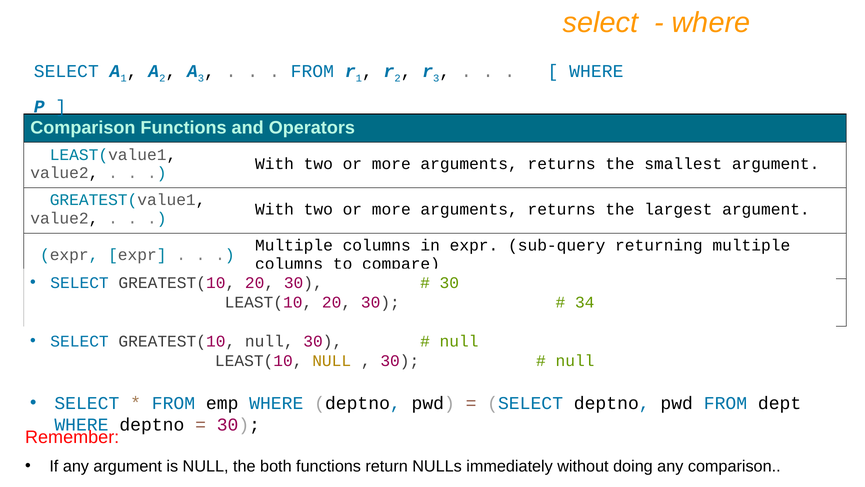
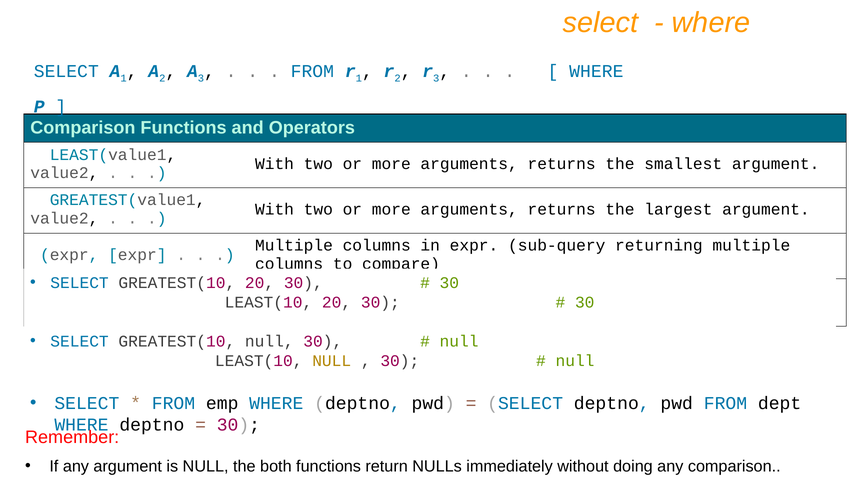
34: 34 -> 30 (585, 302)
